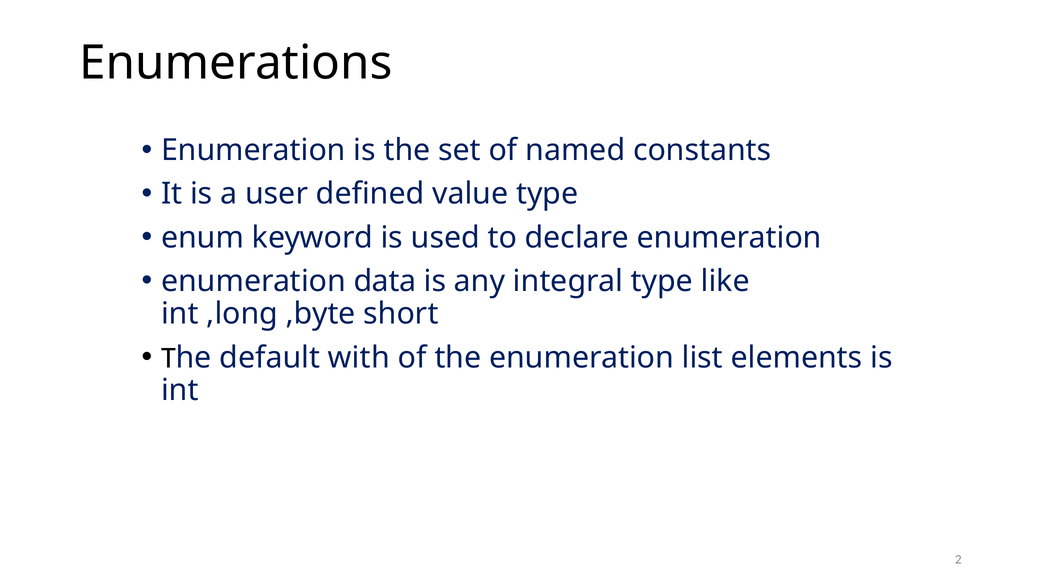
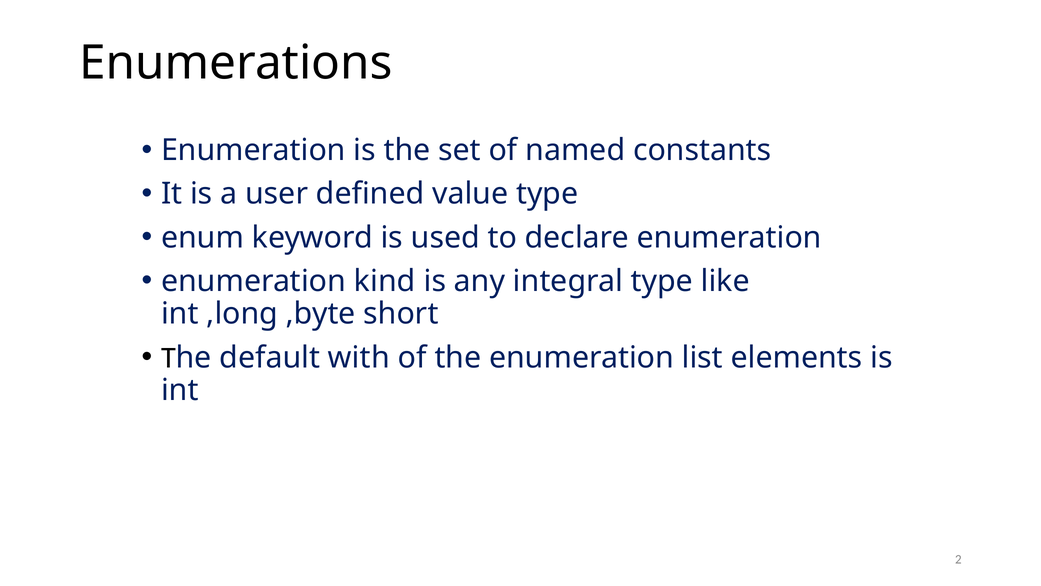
data: data -> kind (385, 281)
